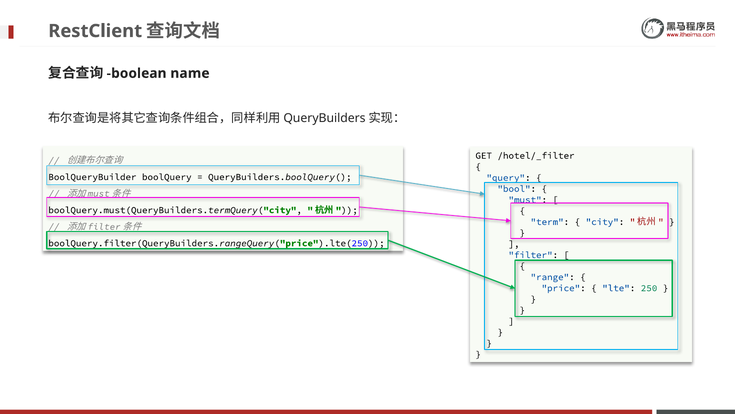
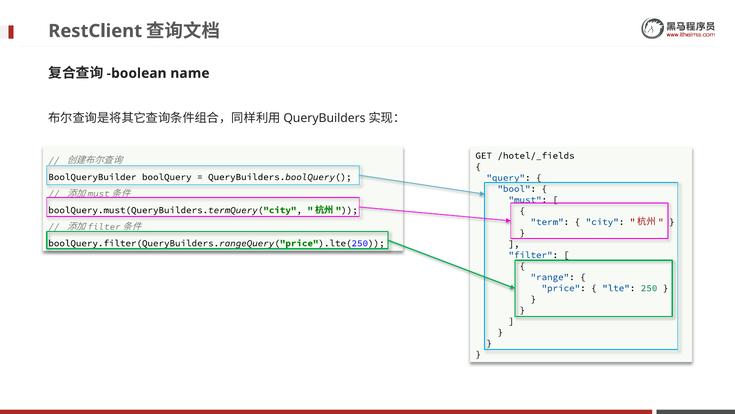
/hotel/_filter: /hotel/_filter -> /hotel/_fields (536, 155)
